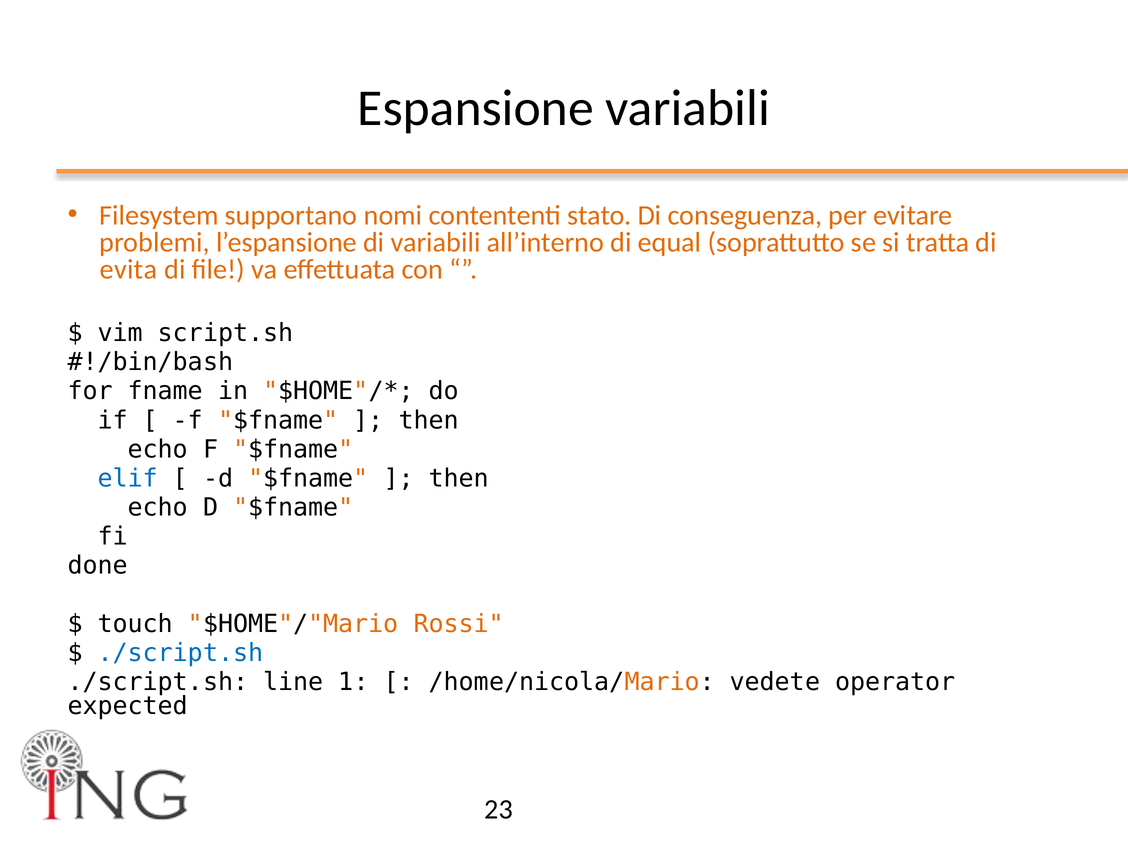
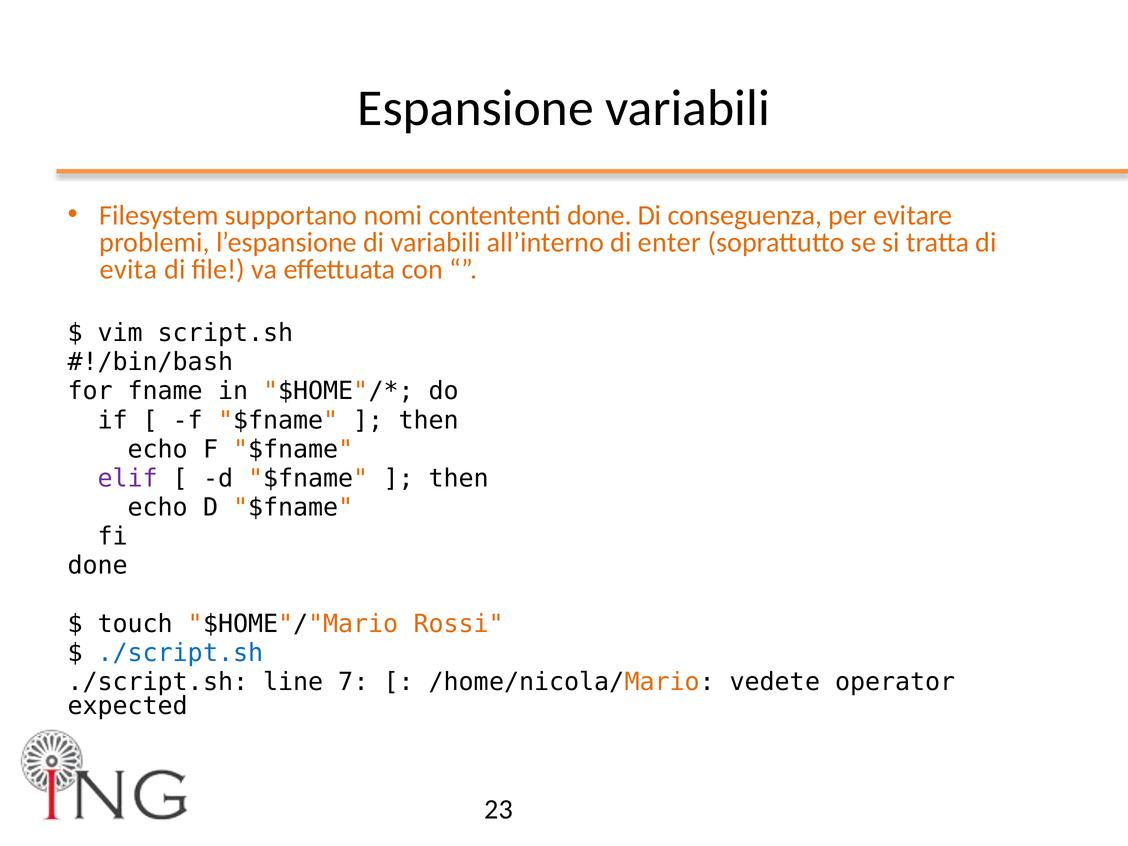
contententi stato: stato -> done (599, 215)
equal: equal -> enter (669, 242)
elif colour: blue -> purple (128, 478)
1: 1 -> 7 (354, 682)
